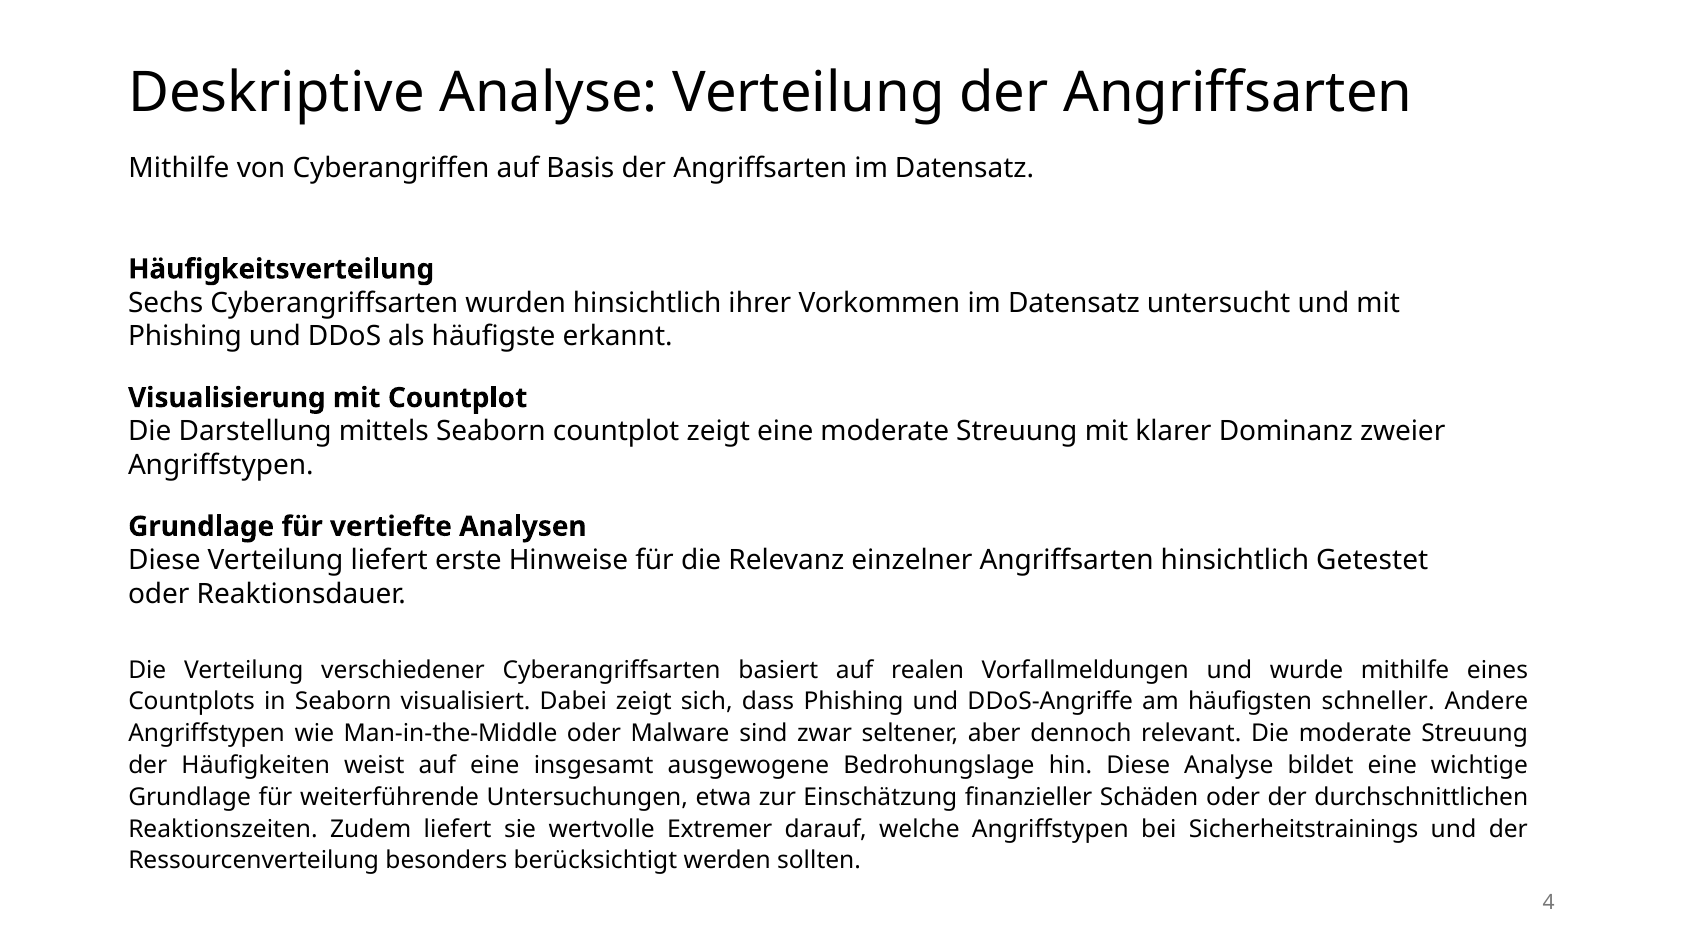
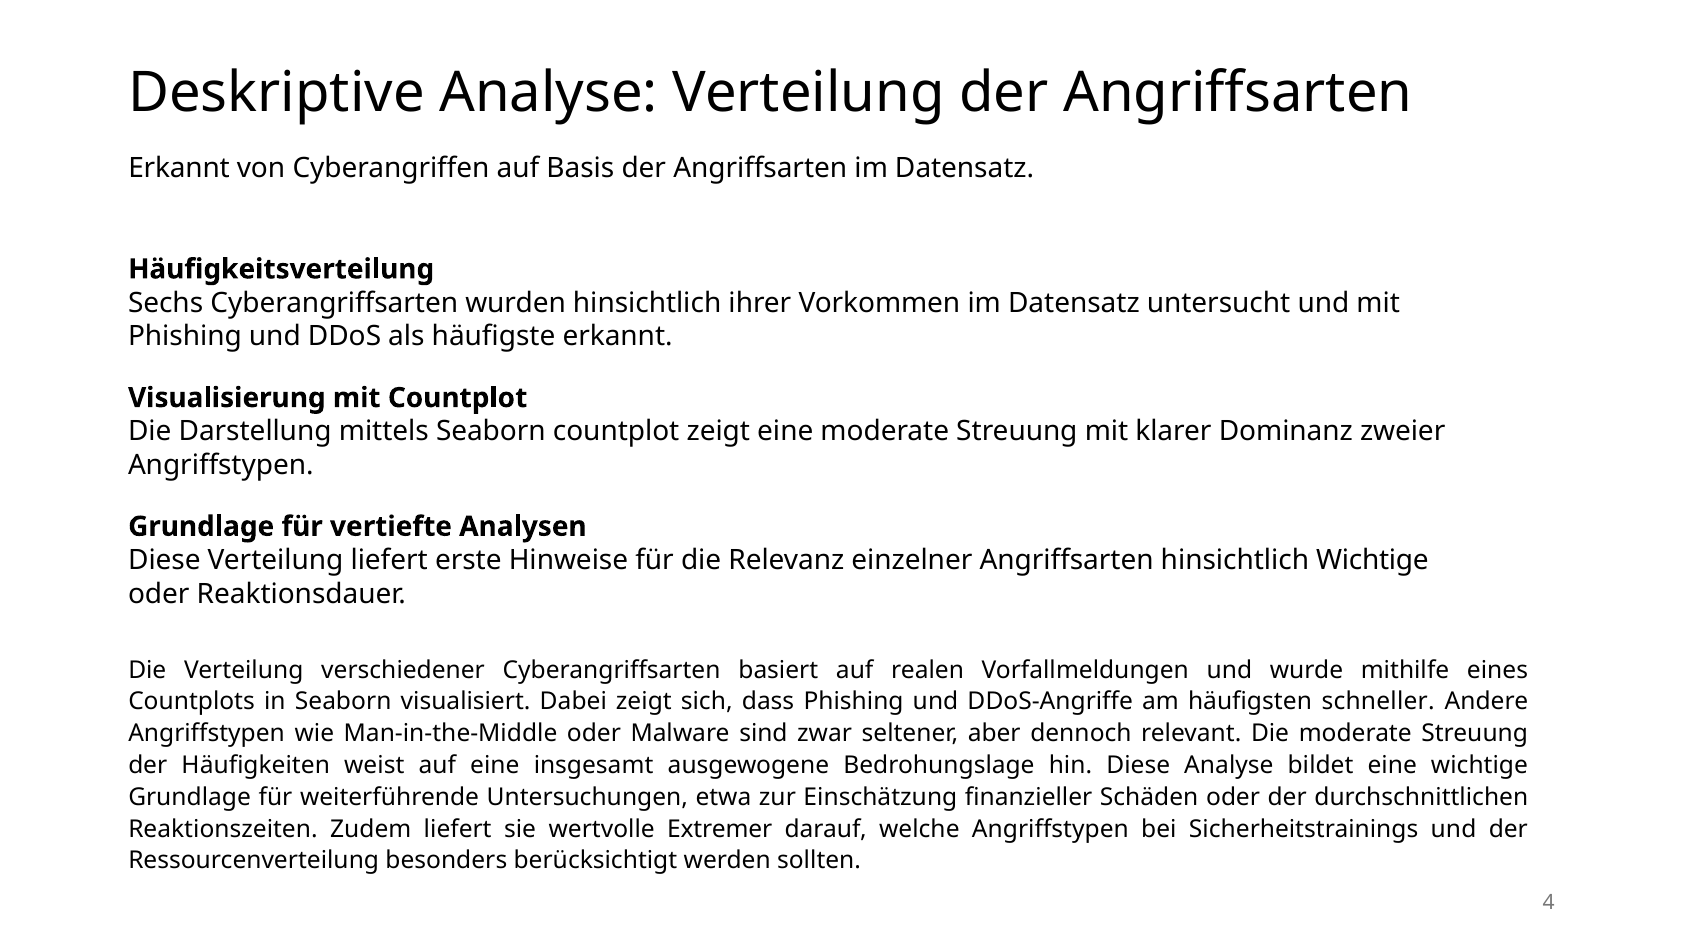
Mithilfe: Mithilfe -> Erkannt (179, 169)
hinsichtlich Getestet: Getestet -> Wichtige (1372, 560)
